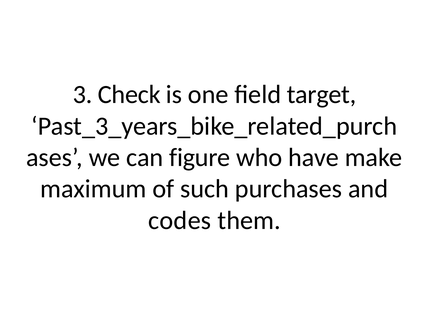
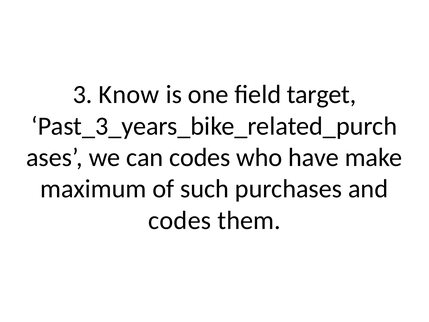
Check: Check -> Know (129, 95)
can figure: figure -> codes (200, 157)
